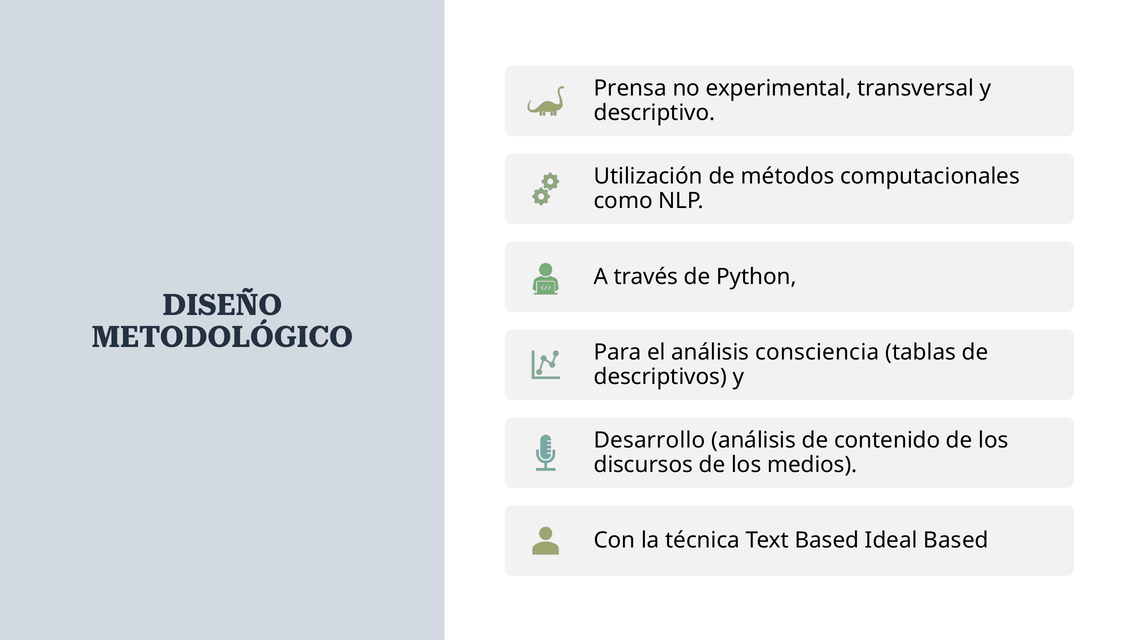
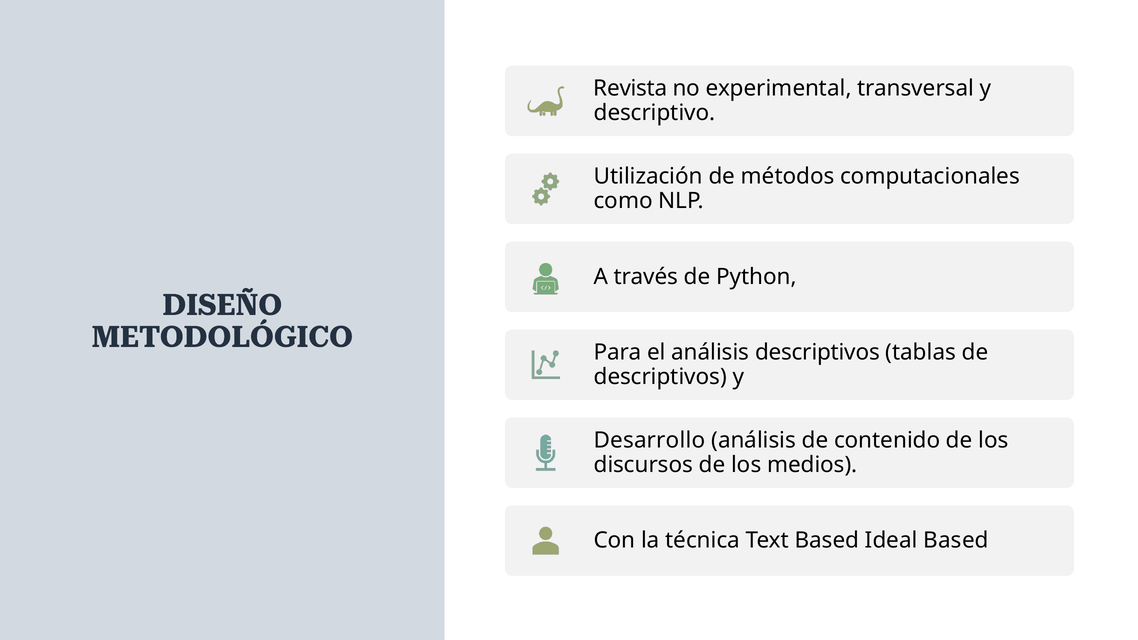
Prensa: Prensa -> Revista (630, 89)
análisis consciencia: consciencia -> descriptivos (817, 352)
